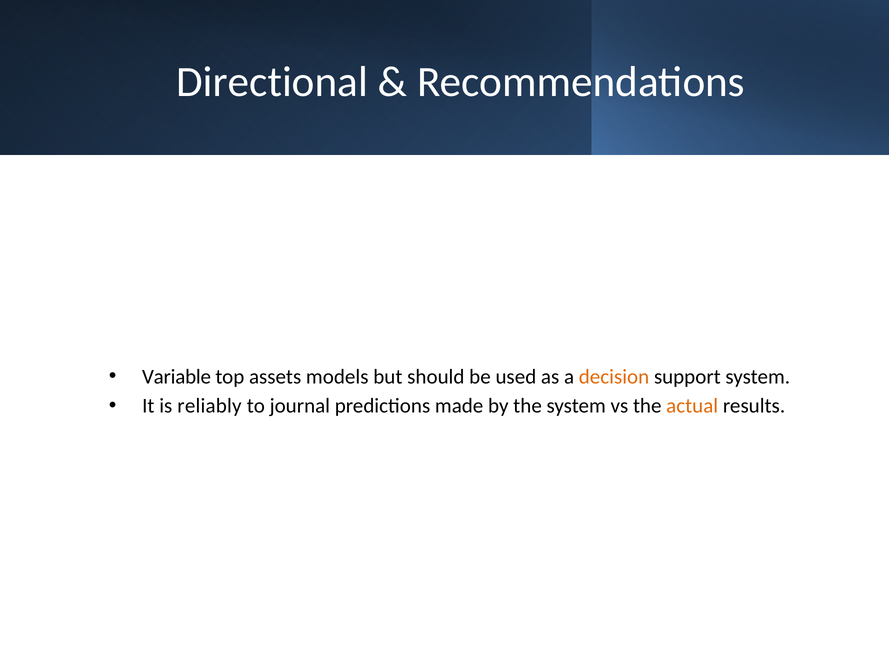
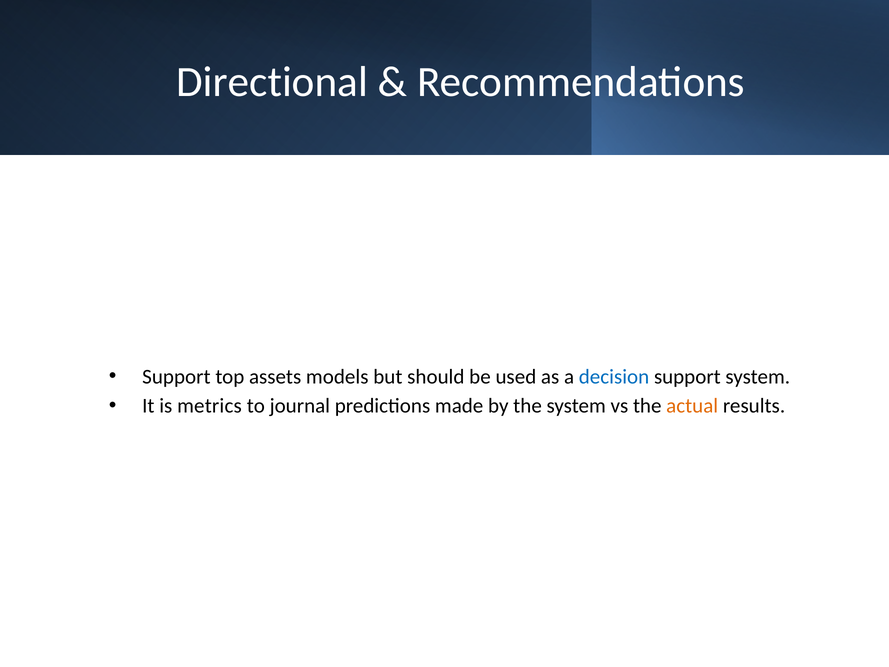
Variable: Variable -> Support (176, 376)
decision colour: orange -> blue (614, 376)
reliably: reliably -> metrics (209, 406)
